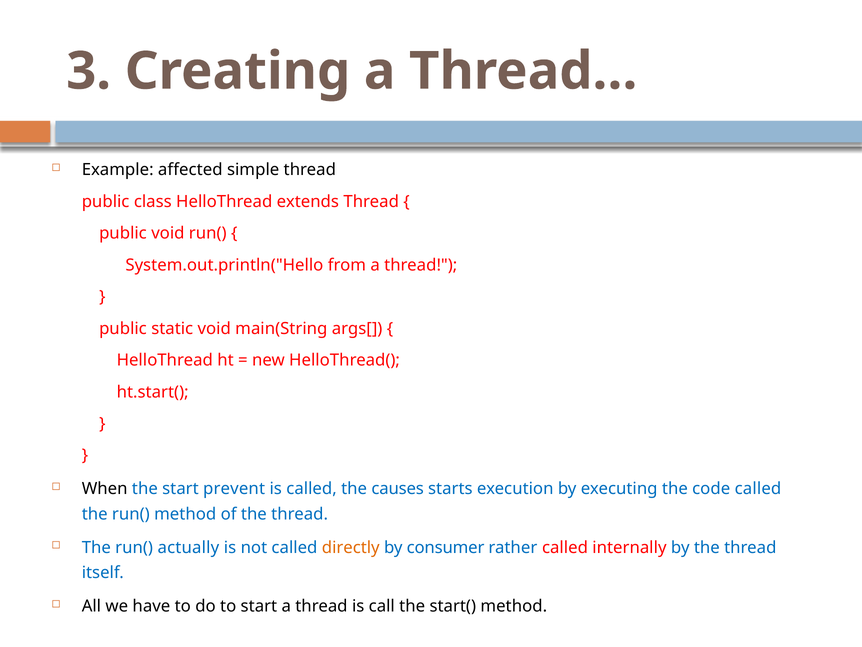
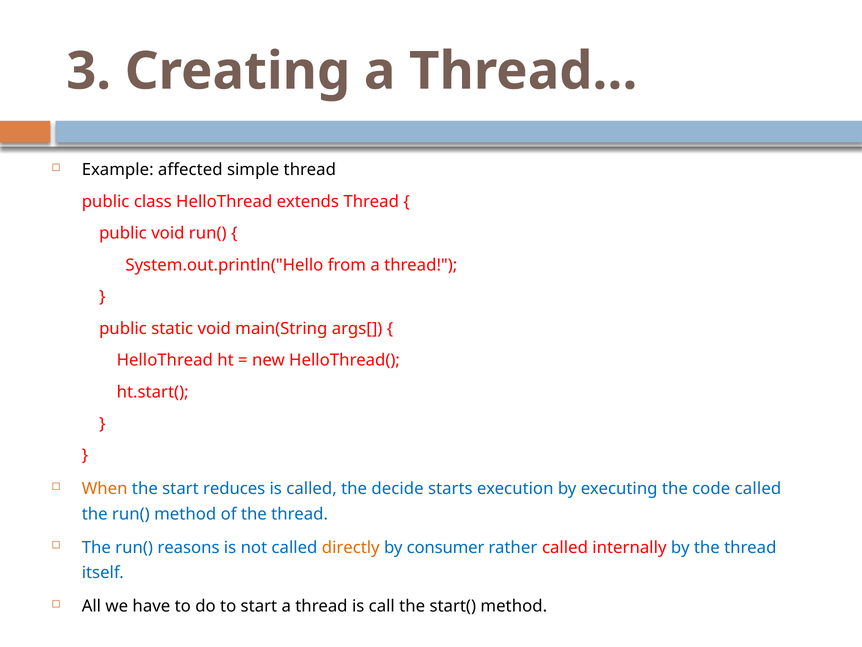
When colour: black -> orange (105, 489)
prevent: prevent -> reduces (234, 489)
causes: causes -> decide (398, 489)
actually: actually -> reasons (189, 547)
